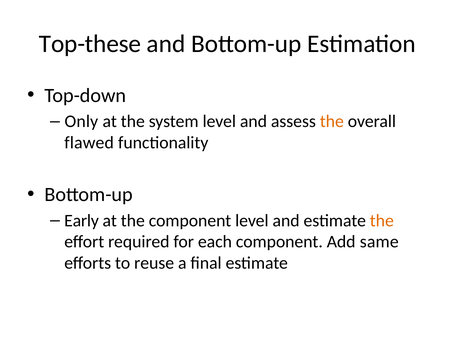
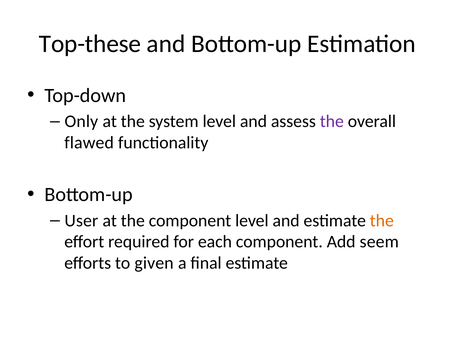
the colour: orange -> purple (332, 122)
Early: Early -> User (81, 221)
same: same -> seem (379, 242)
reuse: reuse -> given (154, 263)
